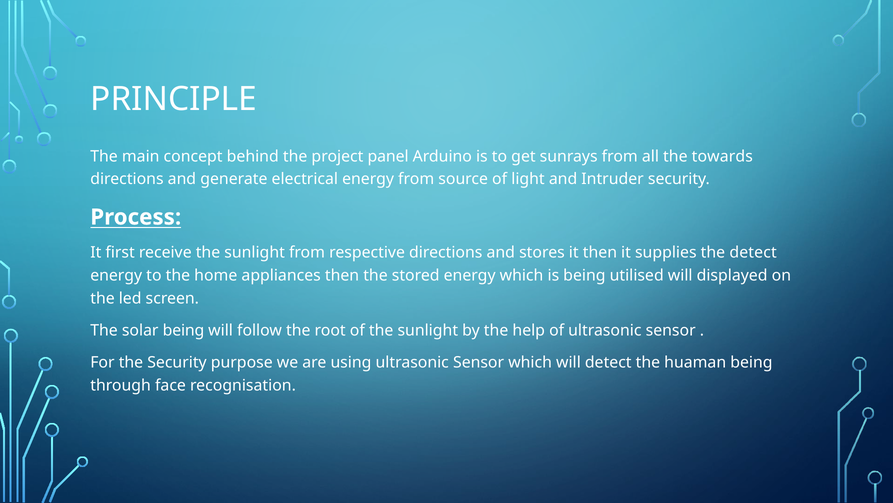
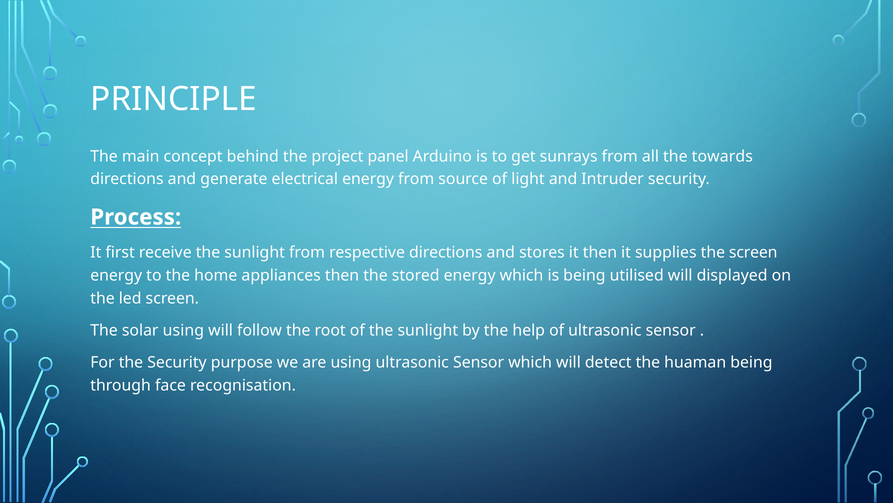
the detect: detect -> screen (753, 252)
solar being: being -> using (183, 330)
